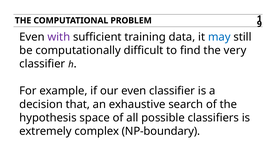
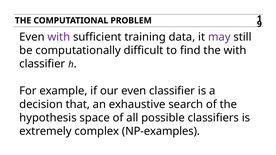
may colour: blue -> purple (219, 37)
the very: very -> with (235, 50)
NP-boundary: NP-boundary -> NP-examples (161, 131)
